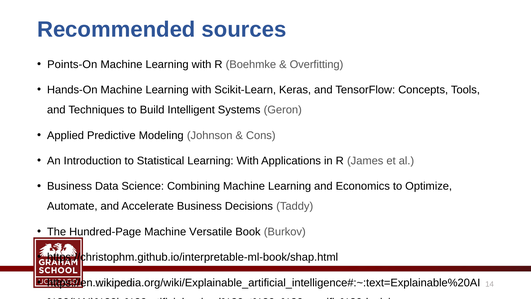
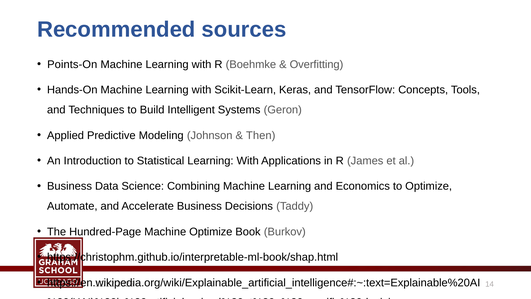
Cons: Cons -> Then (261, 135)
Machine Versatile: Versatile -> Optimize (211, 231)
